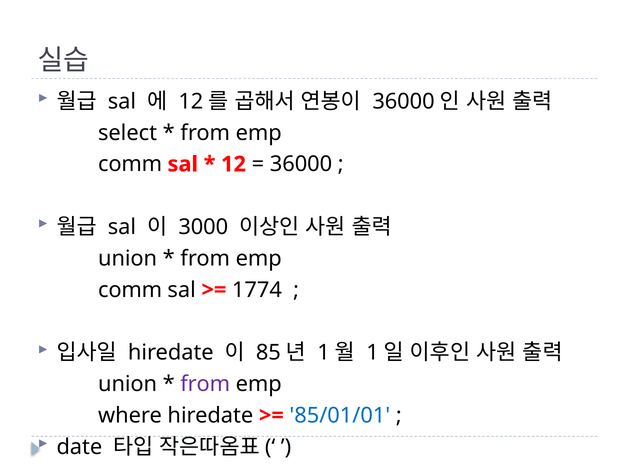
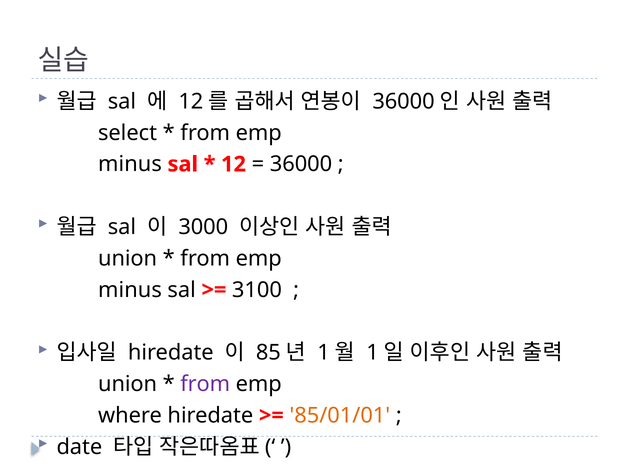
comm: comm -> minus (130, 165)
comm: comm -> minus (130, 290)
1774: 1774 -> 3100 (257, 290)
85/01/01 colour: blue -> orange (340, 416)
